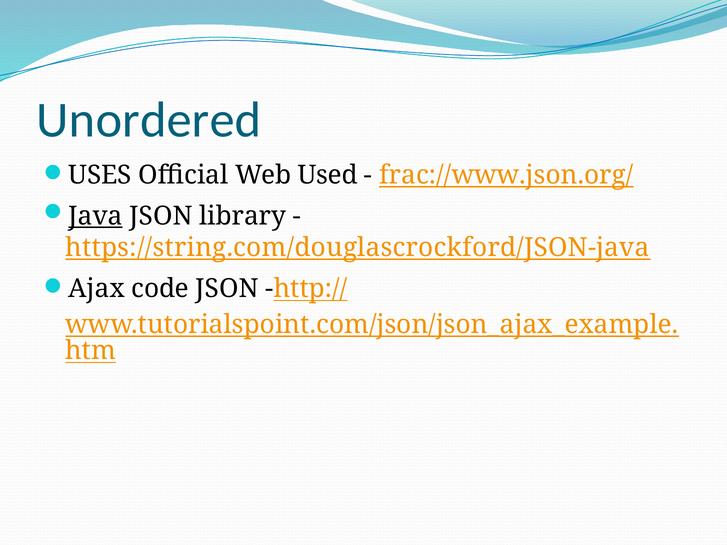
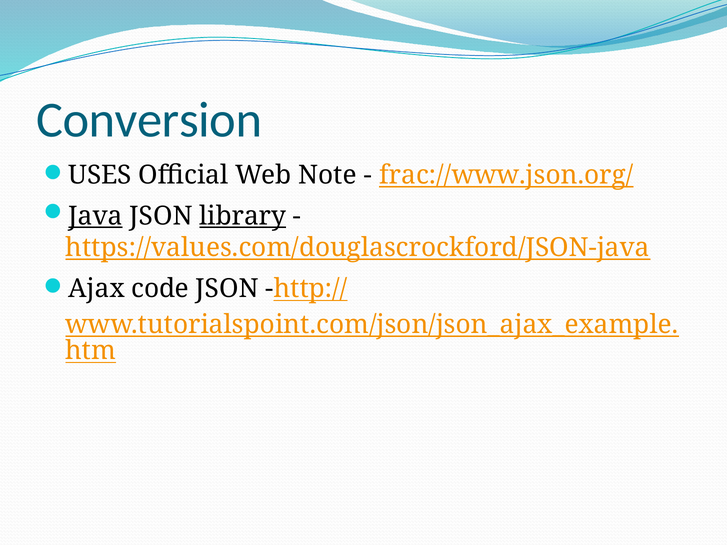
Unordered: Unordered -> Conversion (149, 120)
Used: Used -> Note (327, 175)
library underline: none -> present (243, 216)
https://string.com/douglascrockford/JSON-java: https://string.com/douglascrockford/JSON-java -> https://values.com/douglascrockford/JSON-java (358, 248)
